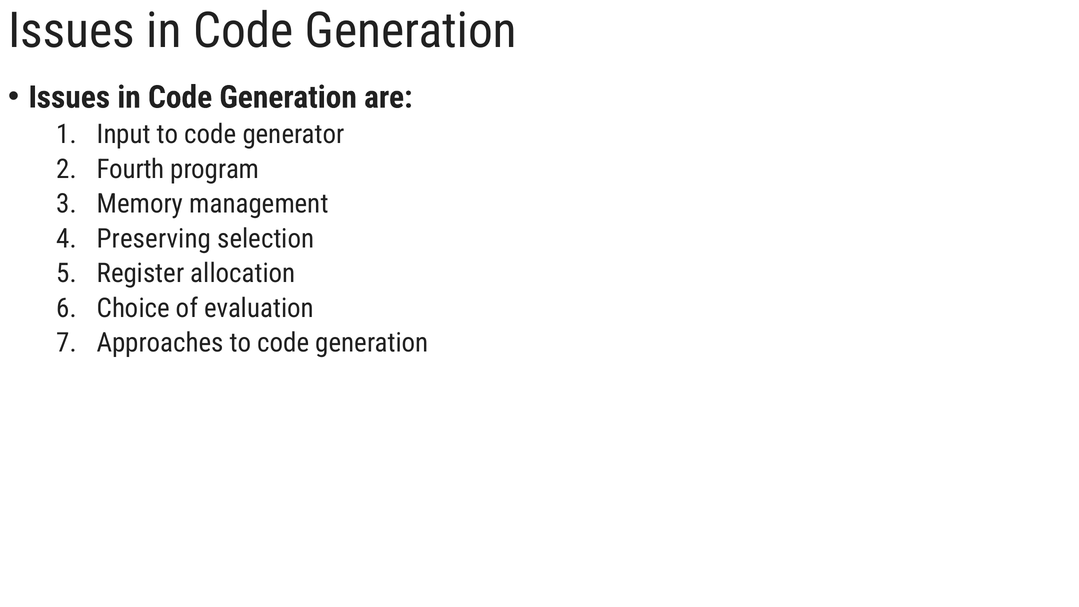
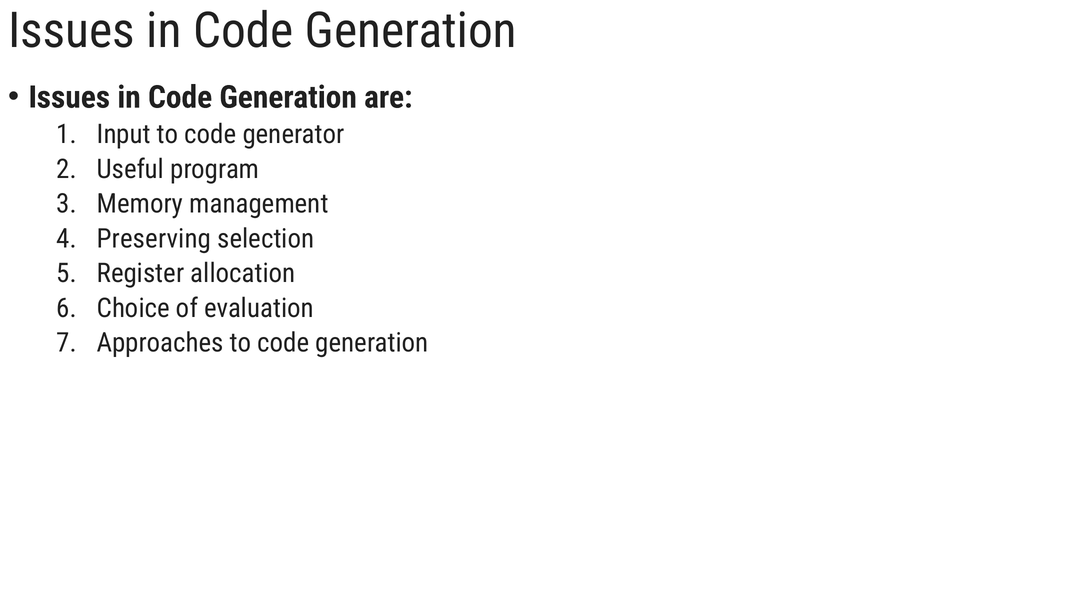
Fourth: Fourth -> Useful (130, 169)
